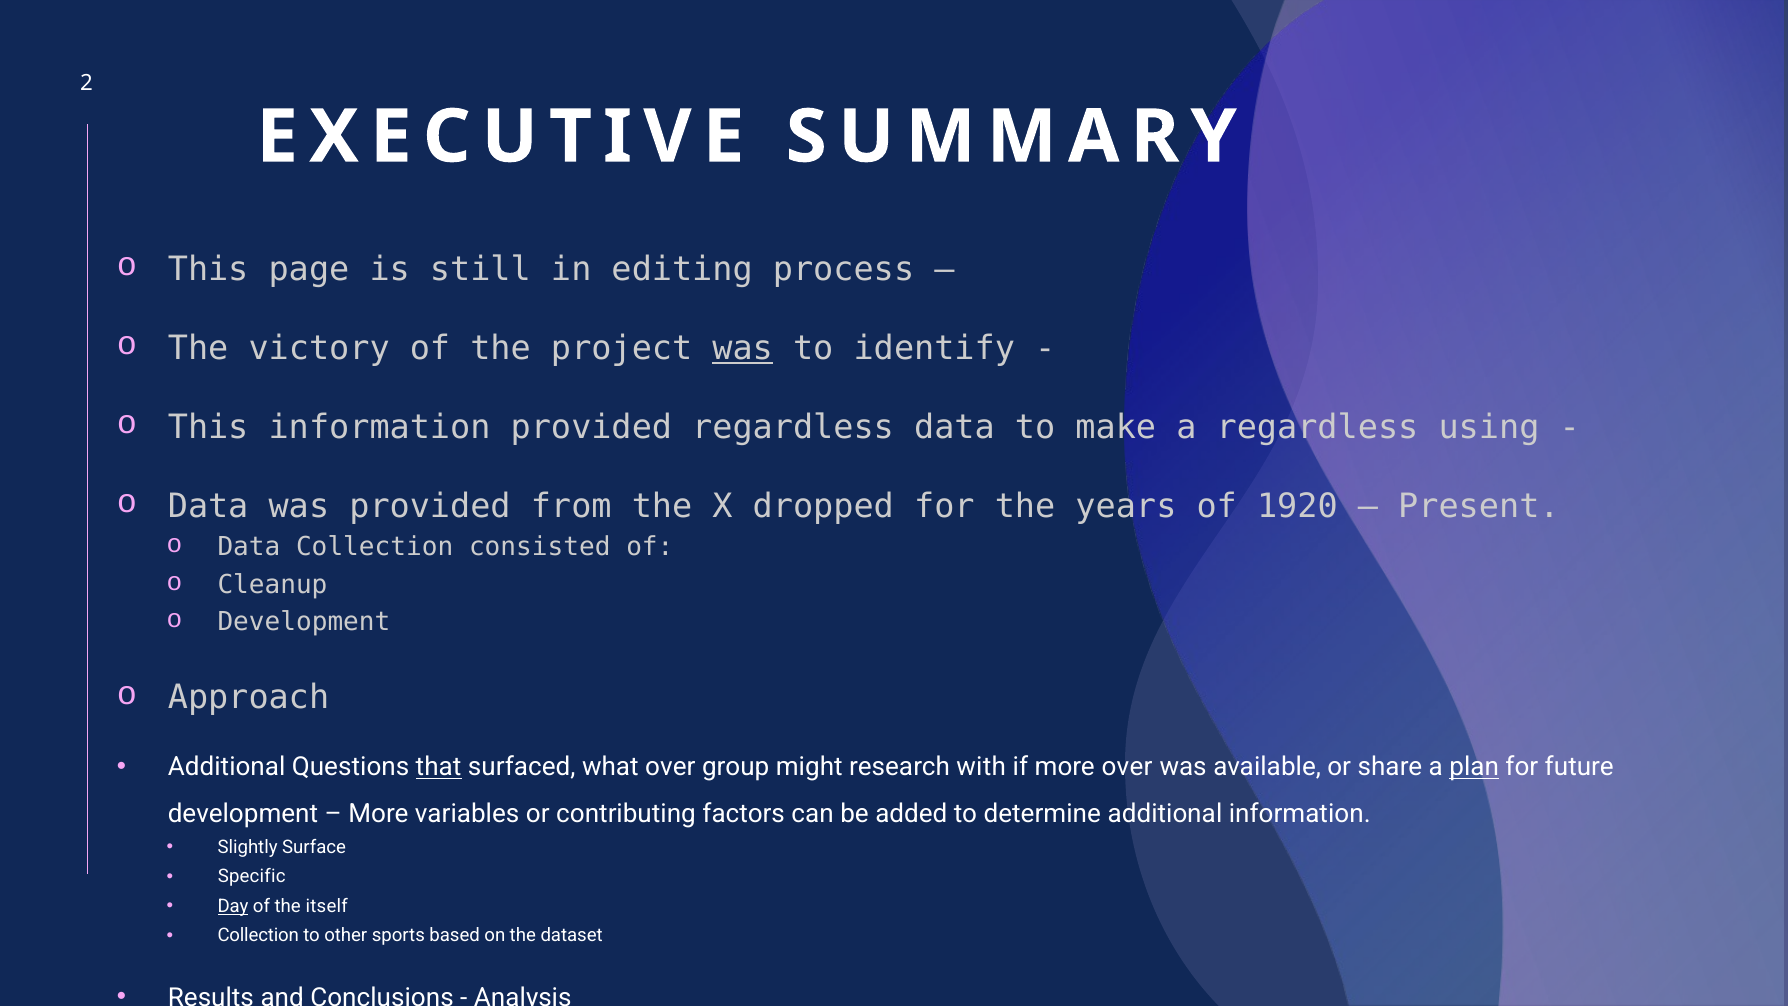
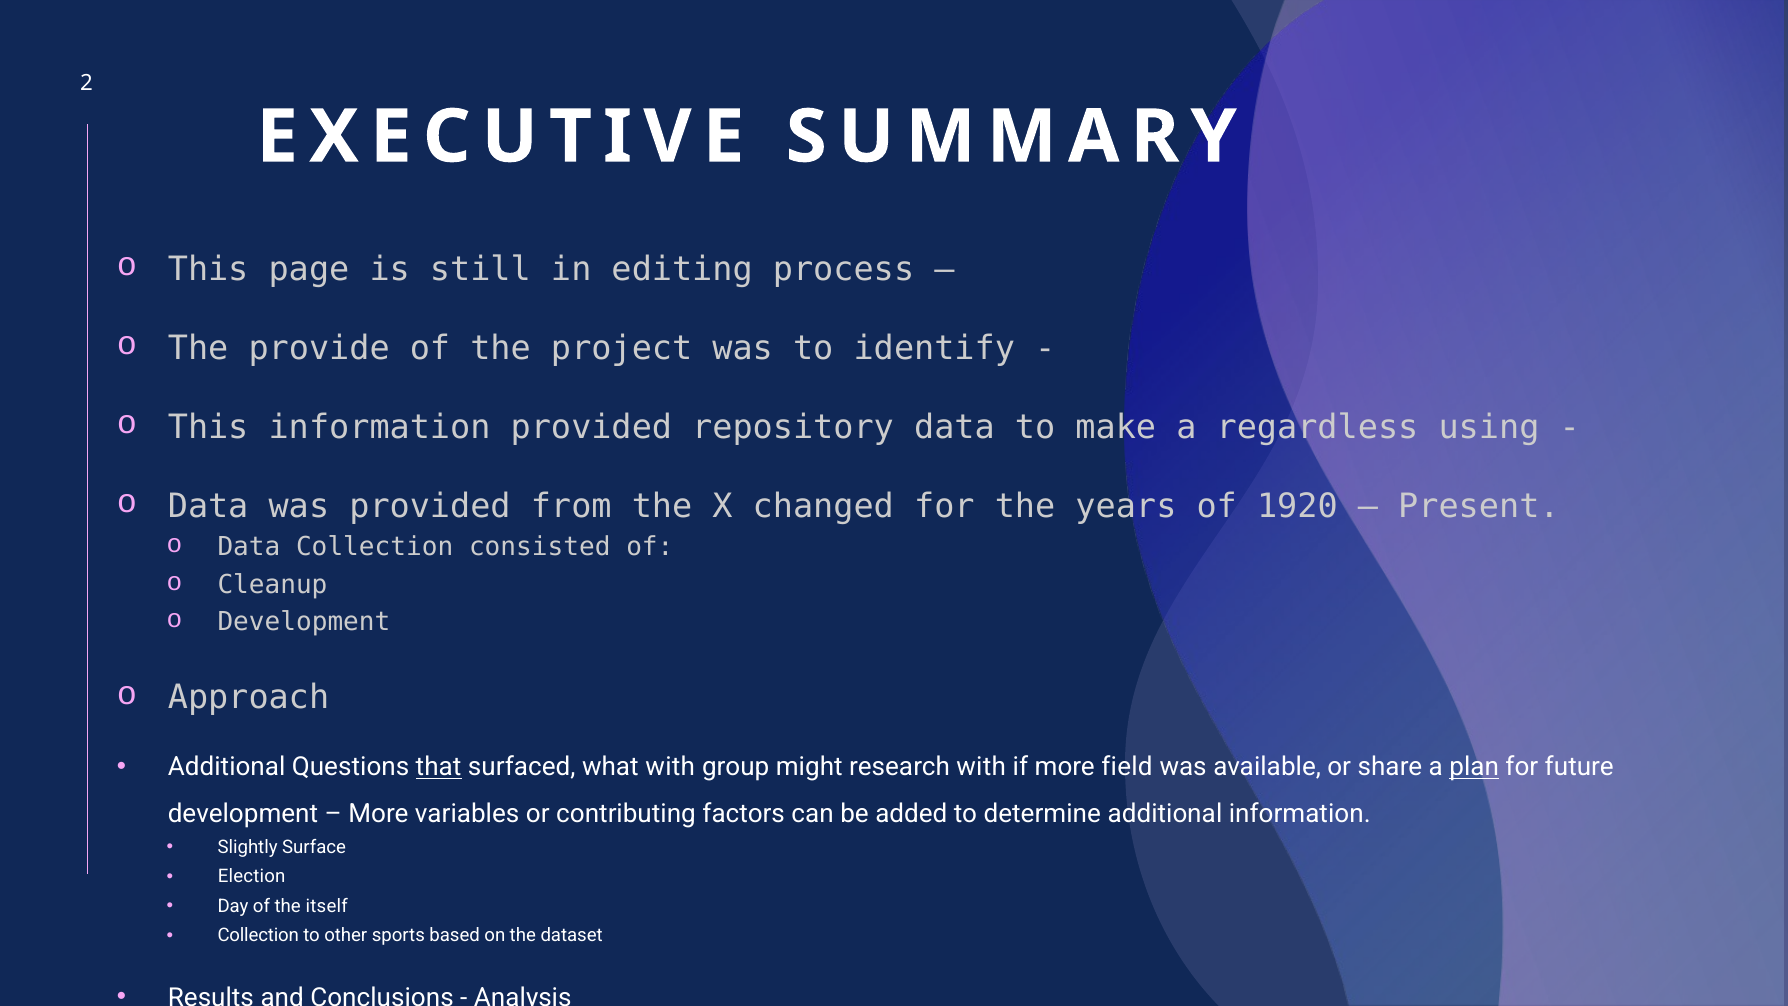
victory: victory -> provide (319, 348)
was underline: present -> none (743, 348)
provided regardless: regardless -> repository (793, 427)
dropped: dropped -> changed (823, 506)
what over: over -> with (670, 767)
more over: over -> field (1127, 767)
Specific: Specific -> Election (252, 877)
Day underline: present -> none (233, 906)
